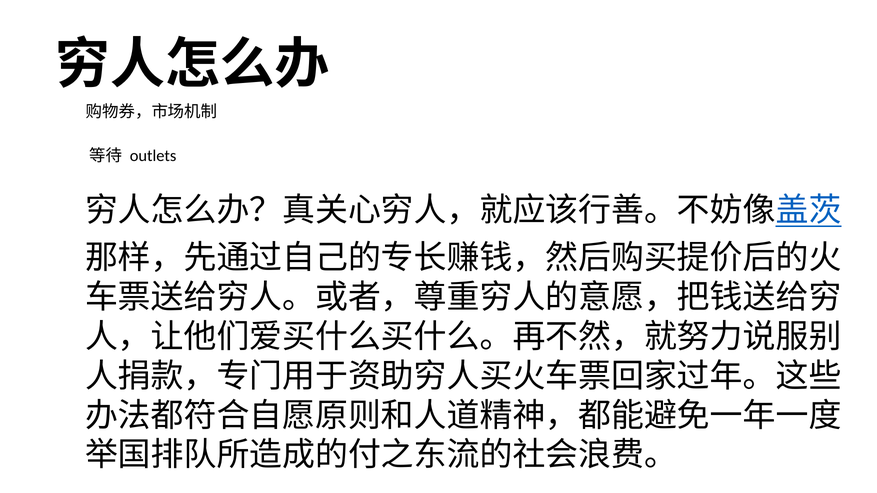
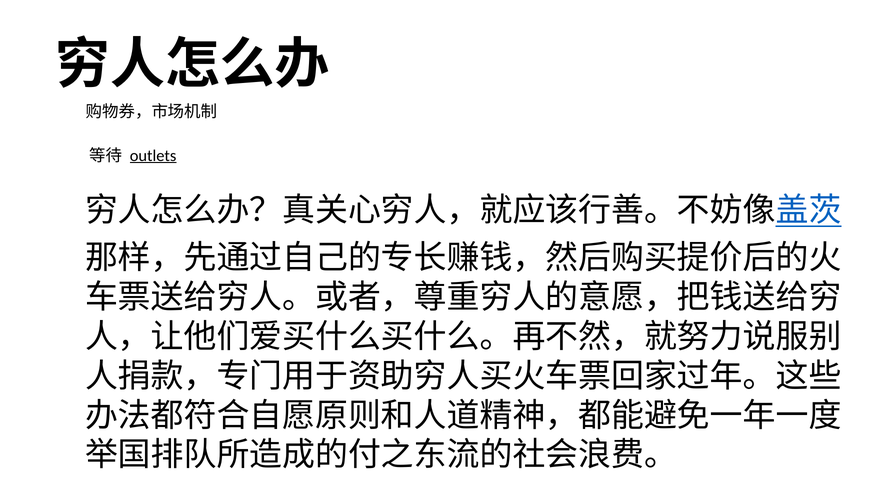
outlets underline: none -> present (153, 156)
